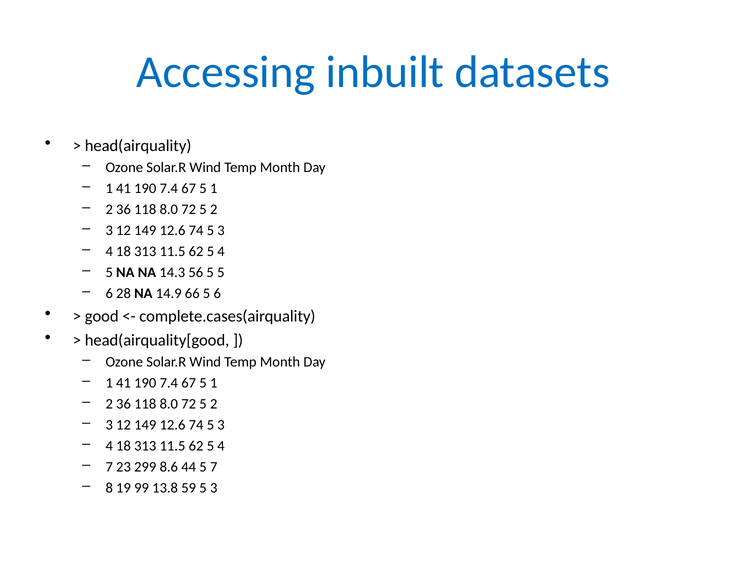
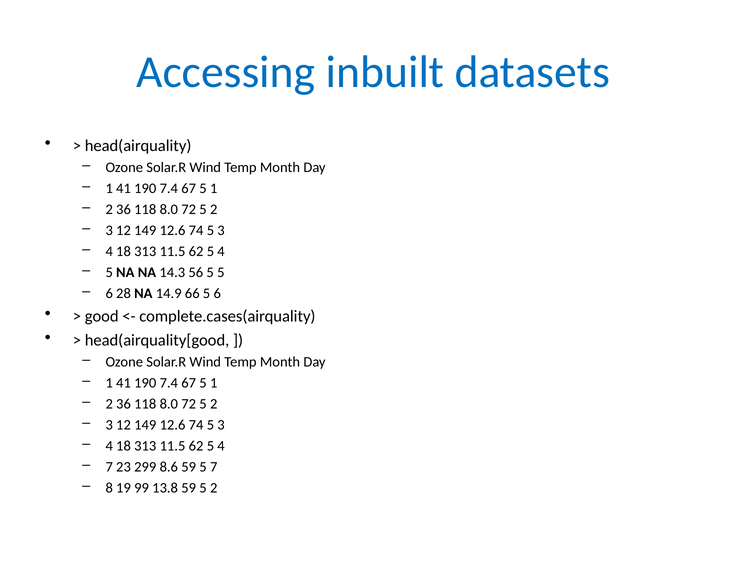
8.6 44: 44 -> 59 (189, 466)
59 5 3: 3 -> 2 (214, 487)
